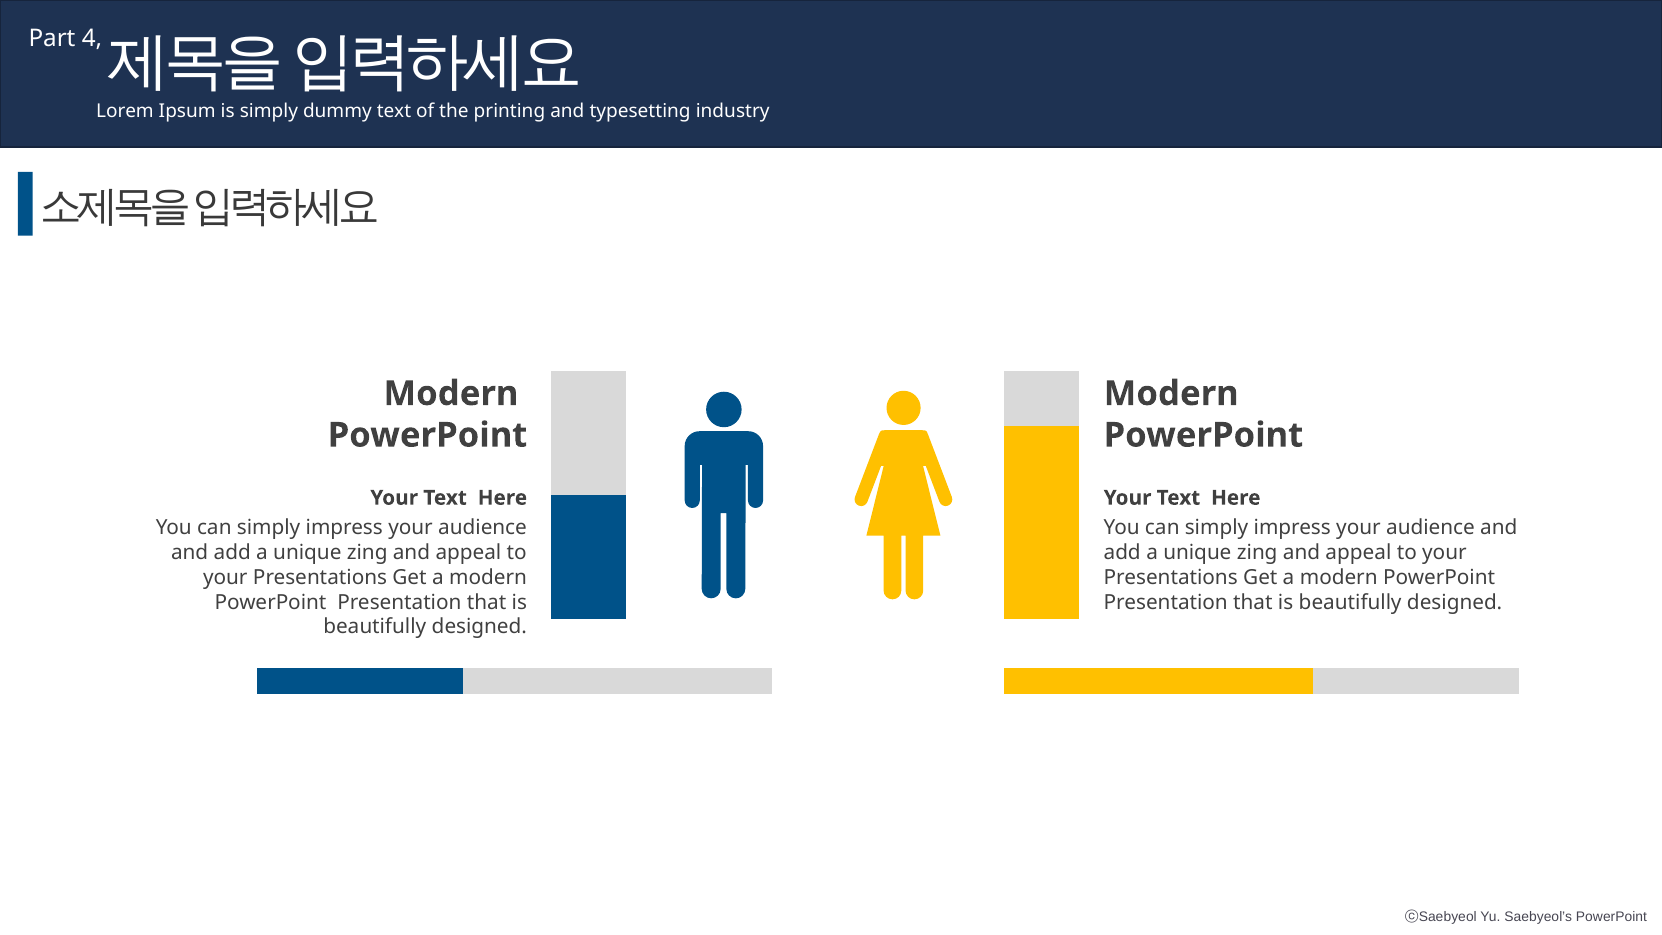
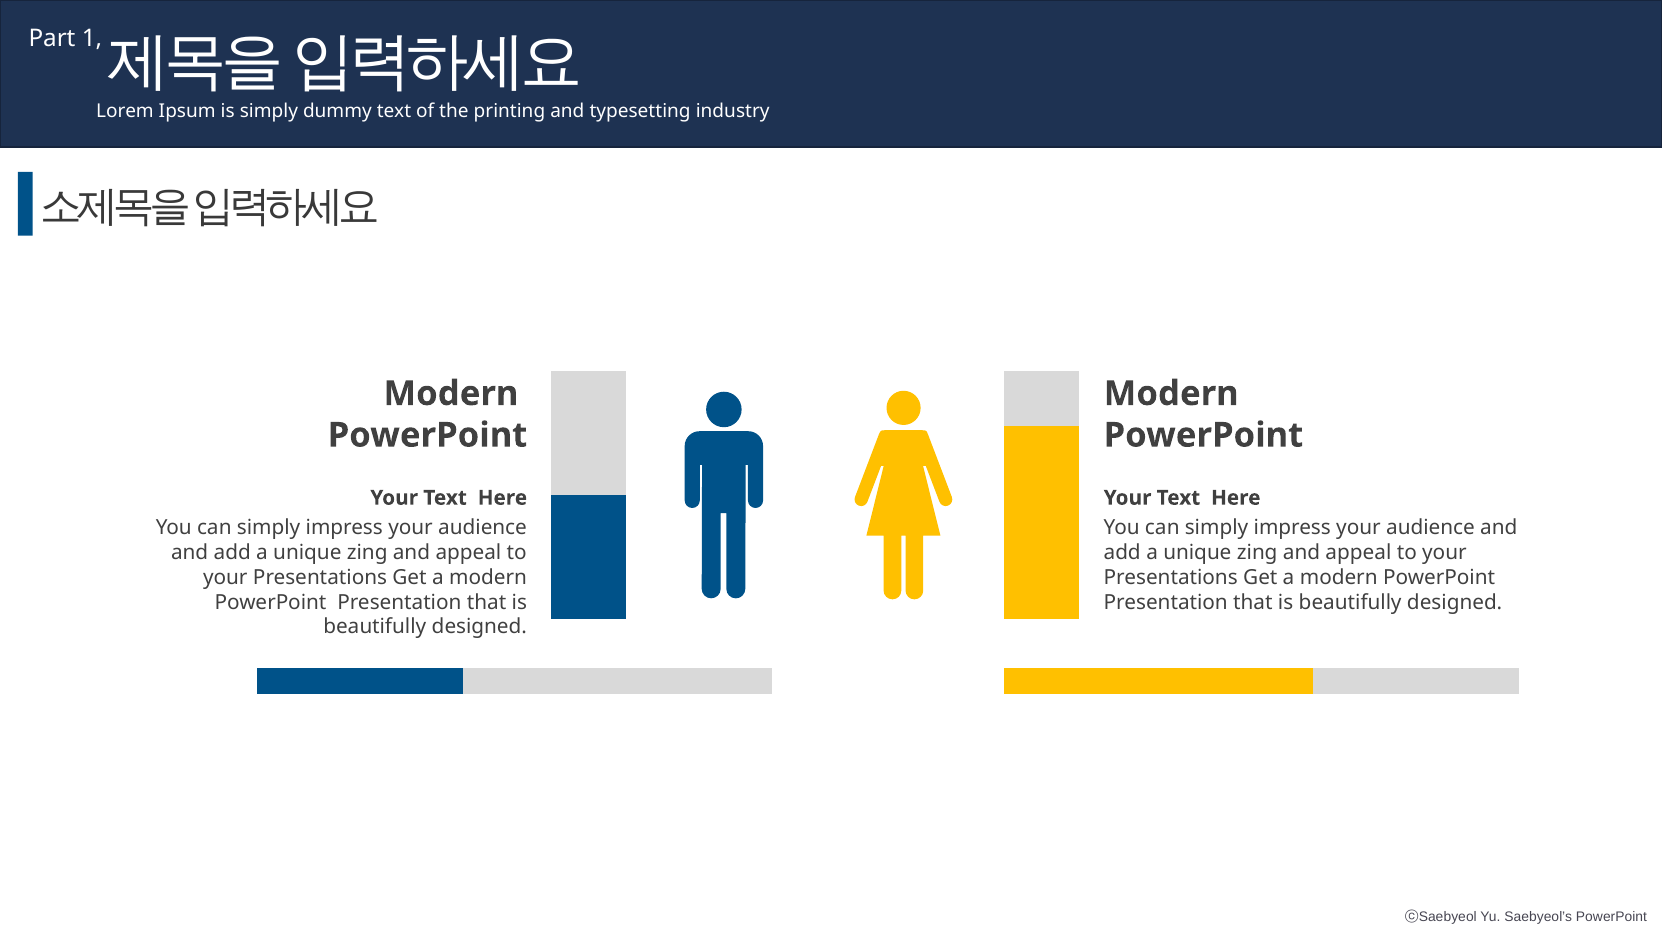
4: 4 -> 1 (92, 38)
